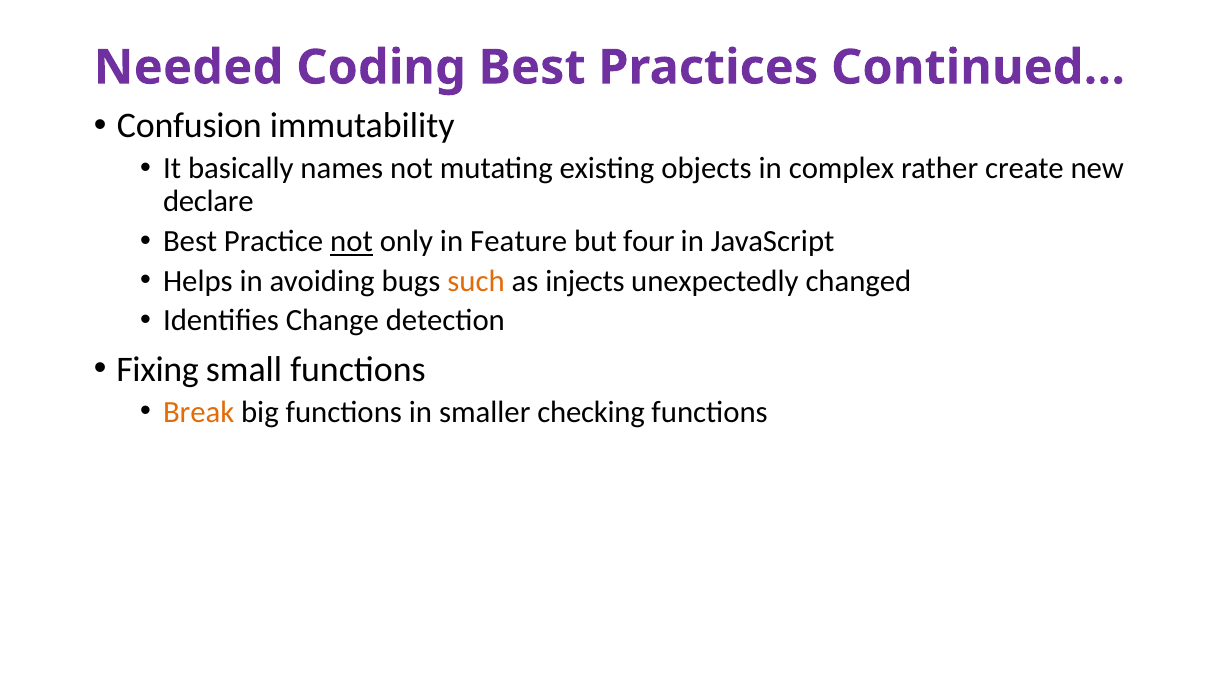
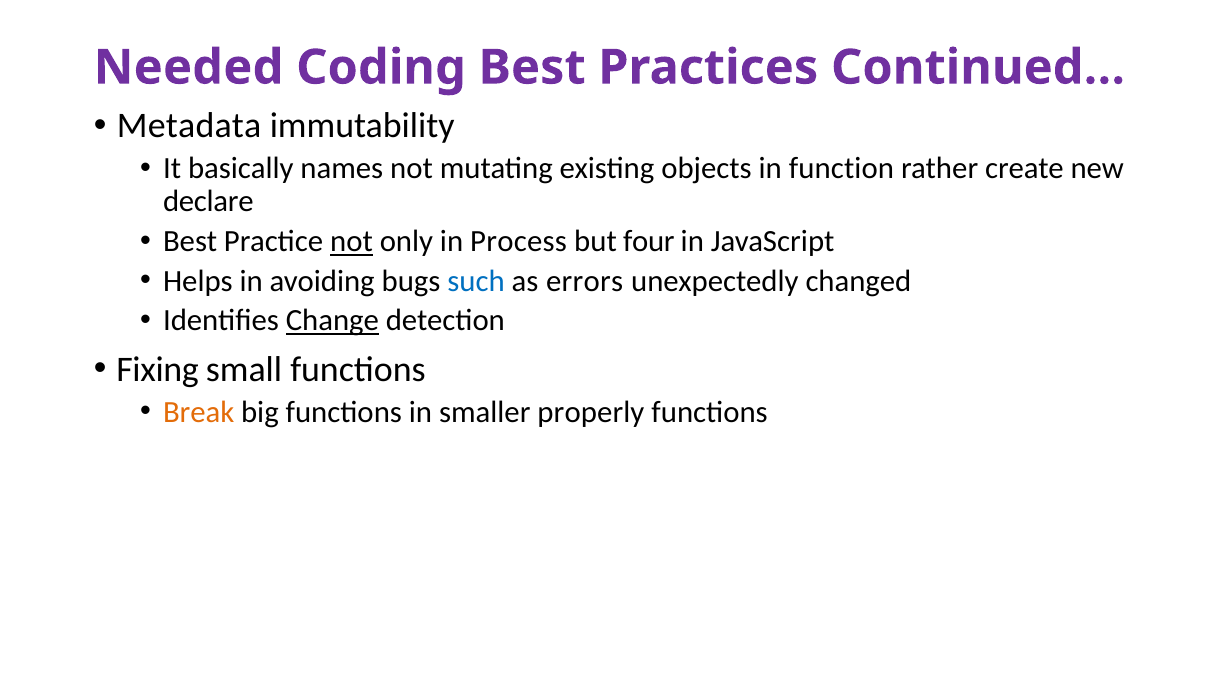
Confusion: Confusion -> Metadata (189, 126)
complex: complex -> function (841, 168)
Feature: Feature -> Process (519, 241)
such colour: orange -> blue (476, 281)
injects: injects -> errors (585, 281)
Change underline: none -> present (332, 320)
checking: checking -> properly (591, 412)
